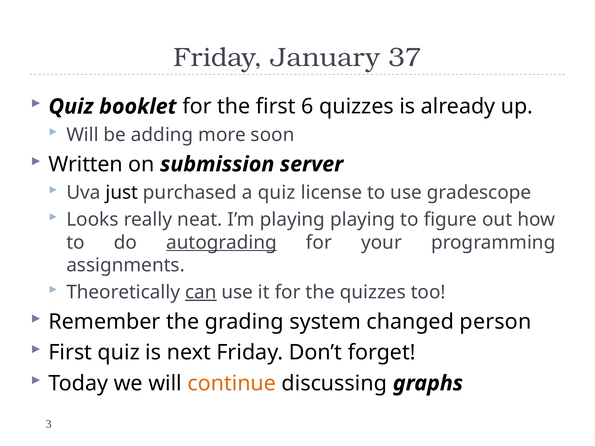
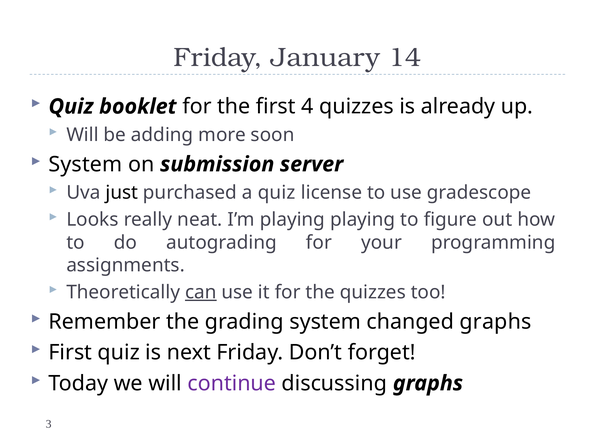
37: 37 -> 14 (405, 57)
6: 6 -> 4 (307, 107)
Written: Written -> System (85, 164)
autograding underline: present -> none (222, 243)
changed person: person -> graphs (496, 322)
continue colour: orange -> purple (232, 384)
